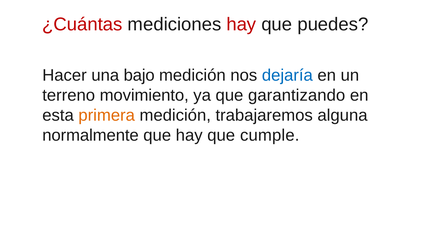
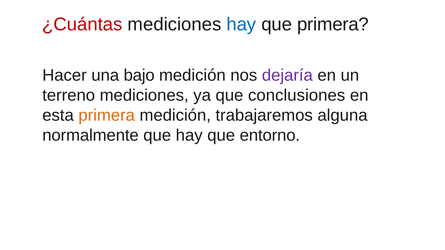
hay colour: red -> blue (241, 25)
que puedes: puedes -> primera (333, 25)
dejaría colour: blue -> purple (287, 75)
terreno movimiento: movimiento -> mediciones (144, 95)
garantizando: garantizando -> conclusiones (297, 95)
cumple: cumple -> entorno (270, 136)
